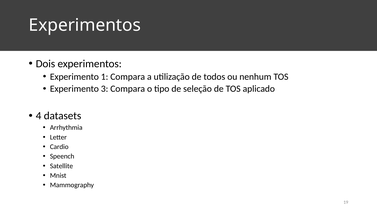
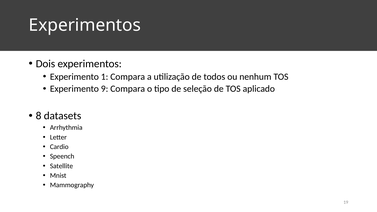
3: 3 -> 9 (105, 89)
4: 4 -> 8 (39, 116)
